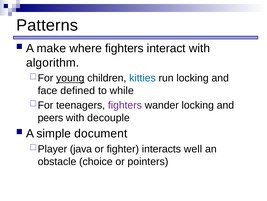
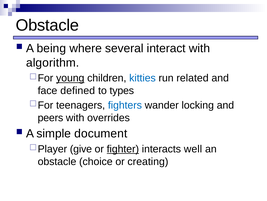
Patterns: Patterns -> Obstacle (47, 25)
make: make -> being (51, 48)
where fighters: fighters -> several (124, 48)
run locking: locking -> related (193, 78)
while: while -> types (122, 90)
fighters colour: purple -> blue (125, 105)
decouple: decouple -> overrides (108, 117)
java: java -> give (81, 148)
fighter underline: none -> present (123, 148)
pointers: pointers -> creating (148, 161)
